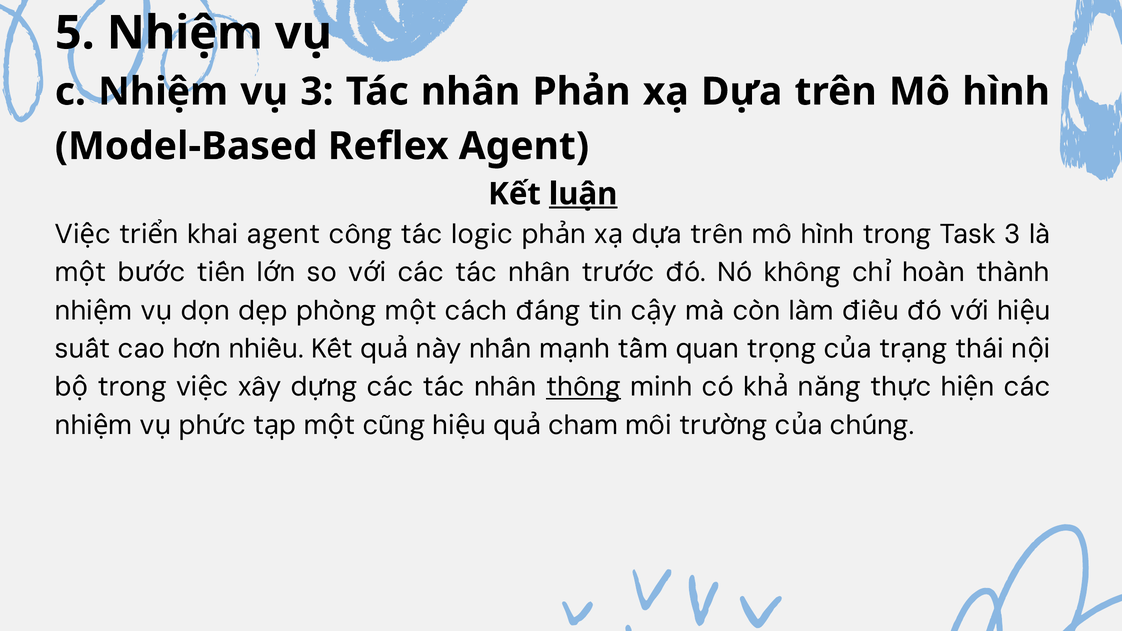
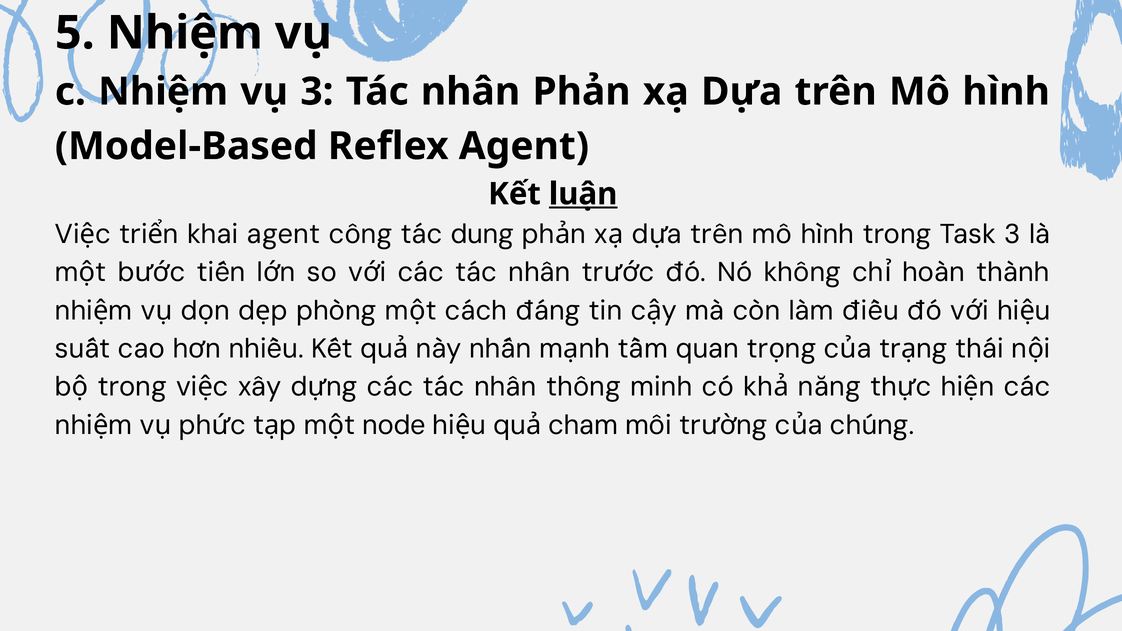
logic: logic -> dung (482, 234)
thông underline: present -> none (583, 387)
cũng: cũng -> node (394, 425)
